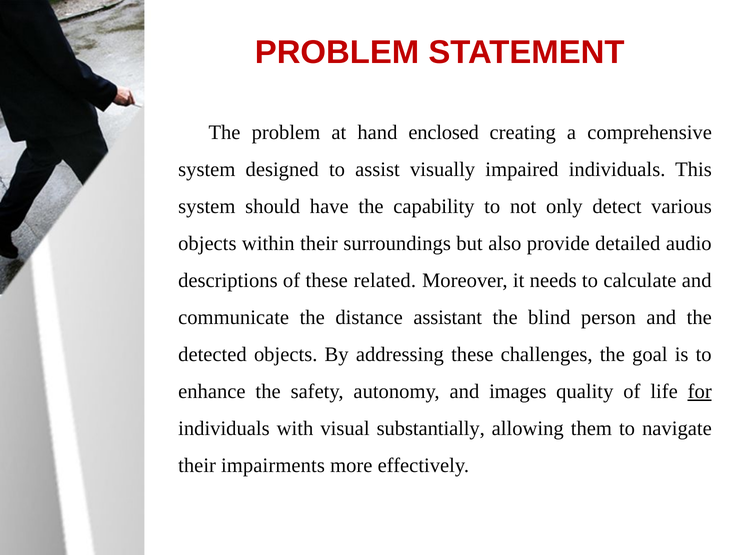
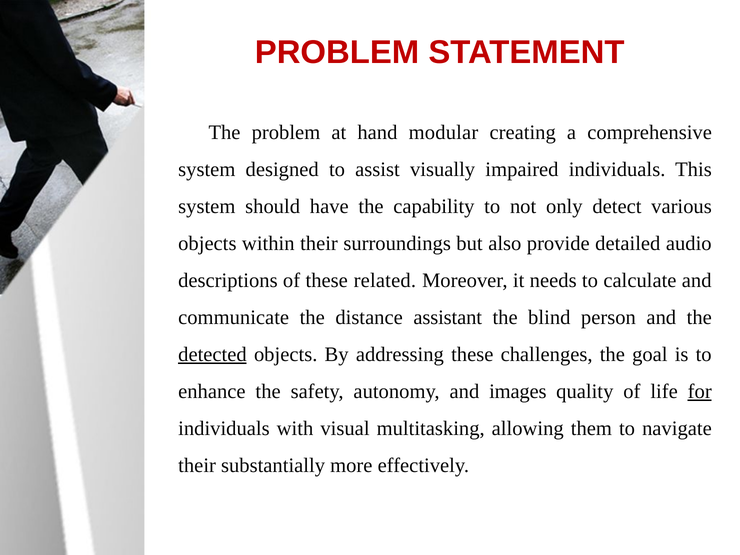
enclosed: enclosed -> modular (443, 132)
detected underline: none -> present (212, 354)
substantially: substantially -> multitasking (431, 428)
impairments: impairments -> substantially (273, 465)
